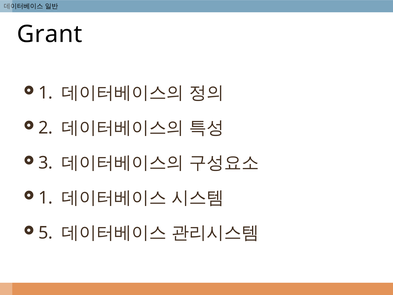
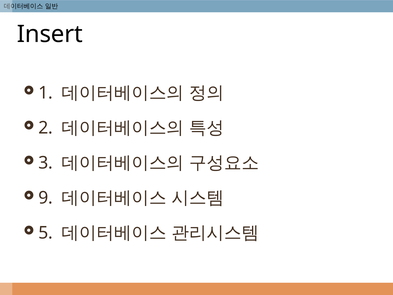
Grant: Grant -> Insert (50, 34)
1: 1 -> 9 (46, 198)
